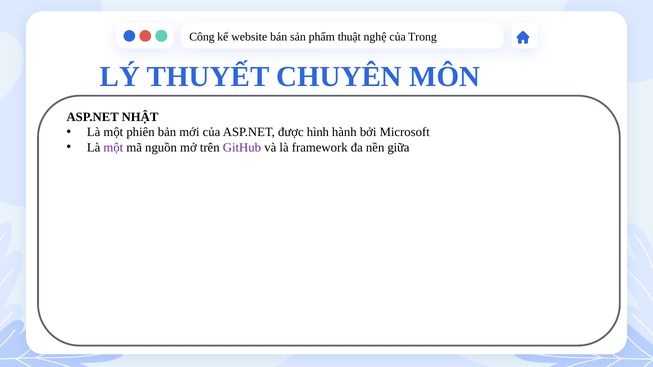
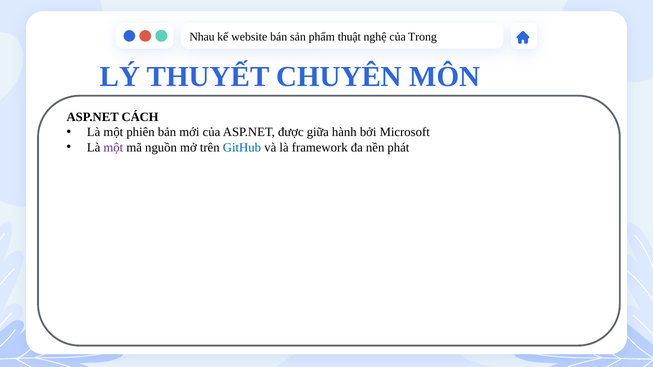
Công: Công -> Nhau (202, 37)
NHẬT: NHẬT -> CÁCH (140, 117)
hình: hình -> giữa (318, 132)
GitHub colour: purple -> blue (242, 148)
giữa: giữa -> phát (398, 148)
